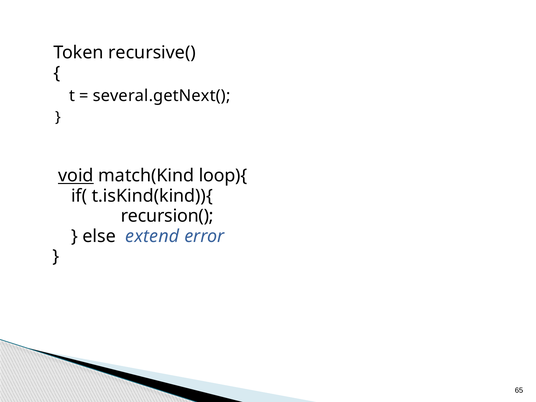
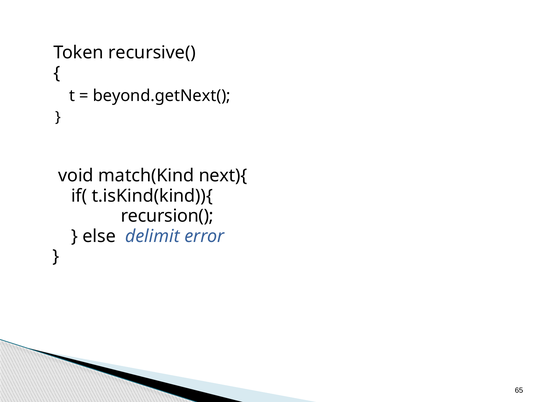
several.getNext(: several.getNext( -> beyond.getNext( (162, 96)
void underline: present -> none (76, 176)
loop){: loop){ -> next){ (223, 176)
extend: extend -> delimit (152, 236)
